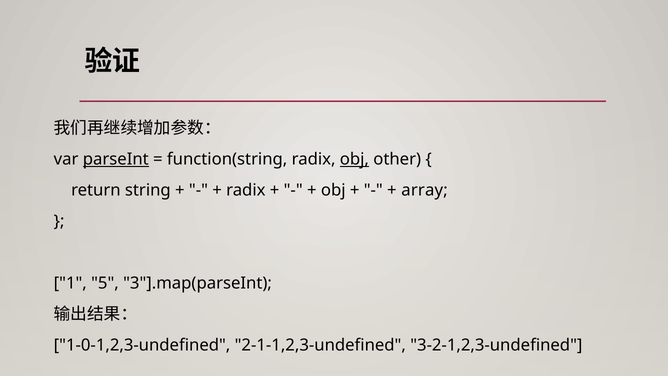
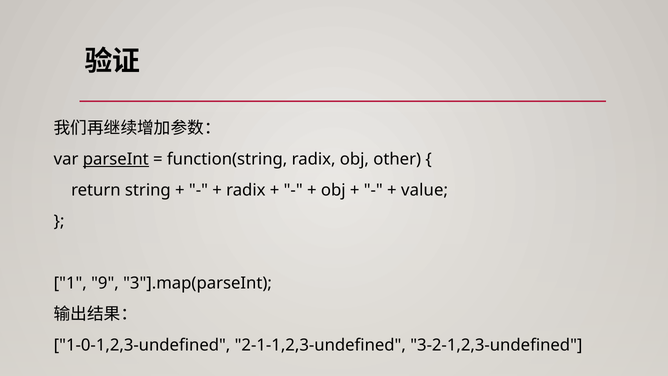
obj underline: present -> none (354, 159)
array: array -> value (425, 190)
5: 5 -> 9 (105, 283)
